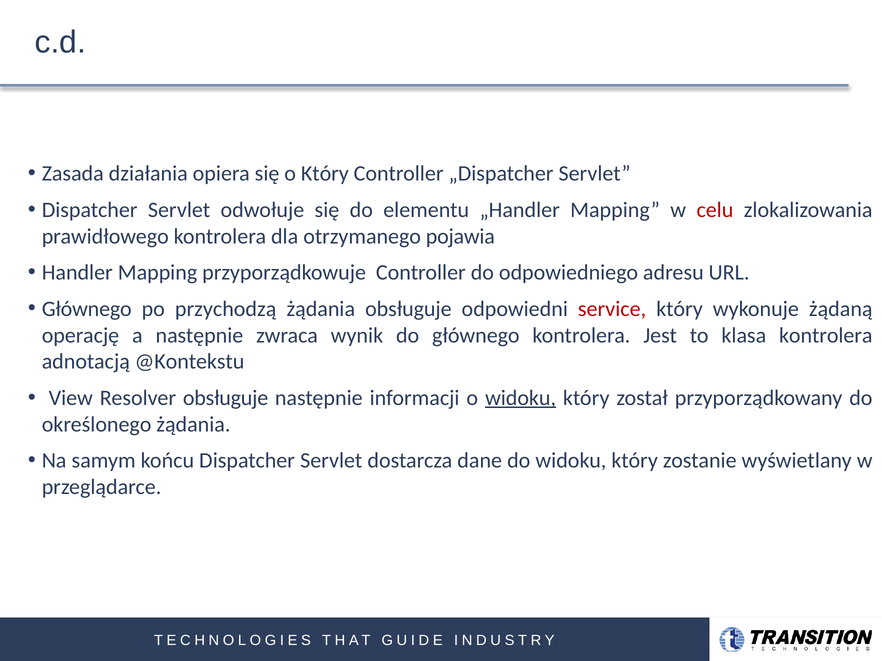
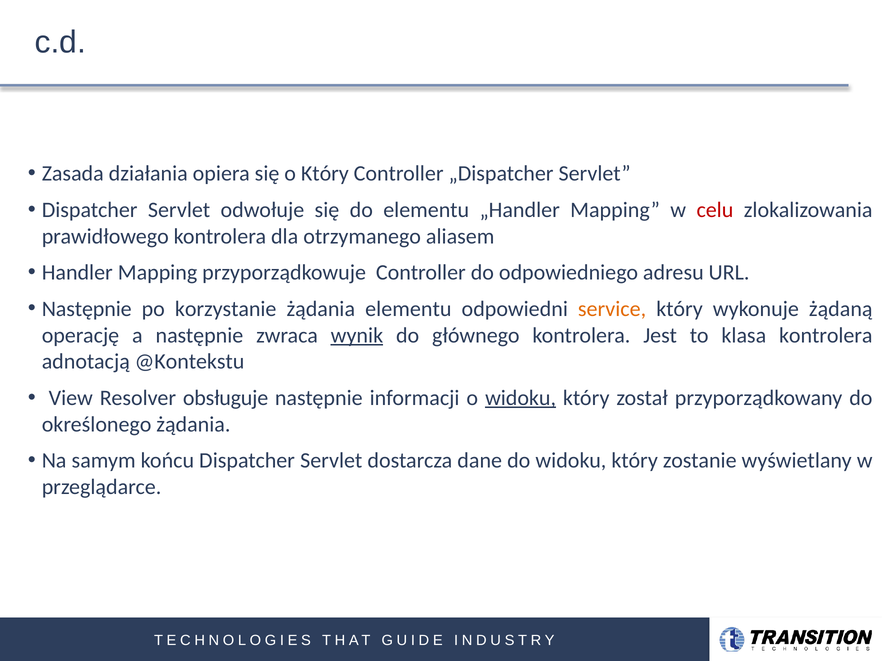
pojawia: pojawia -> aliasem (460, 237)
Głównego: Głównego -> Następnie (87, 309)
przychodzą: przychodzą -> korzystanie (226, 309)
żądania obsługuje: obsługuje -> elementu (408, 309)
service colour: red -> orange (612, 309)
wynik underline: none -> present (357, 336)
